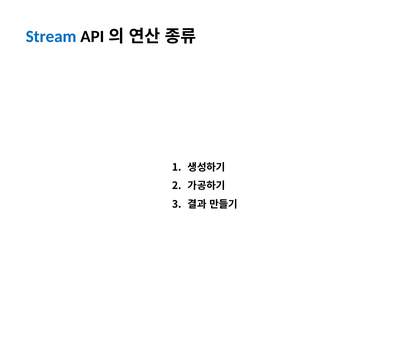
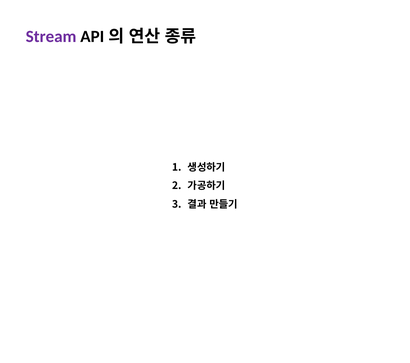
Stream colour: blue -> purple (51, 37)
